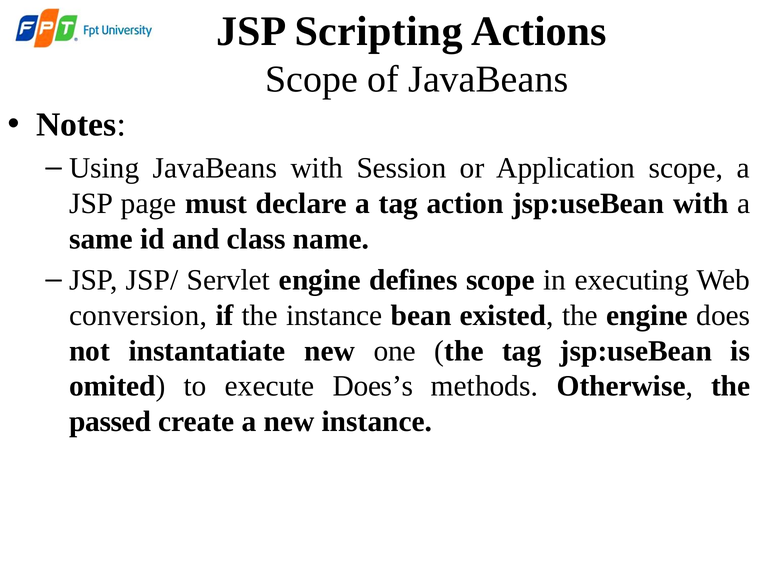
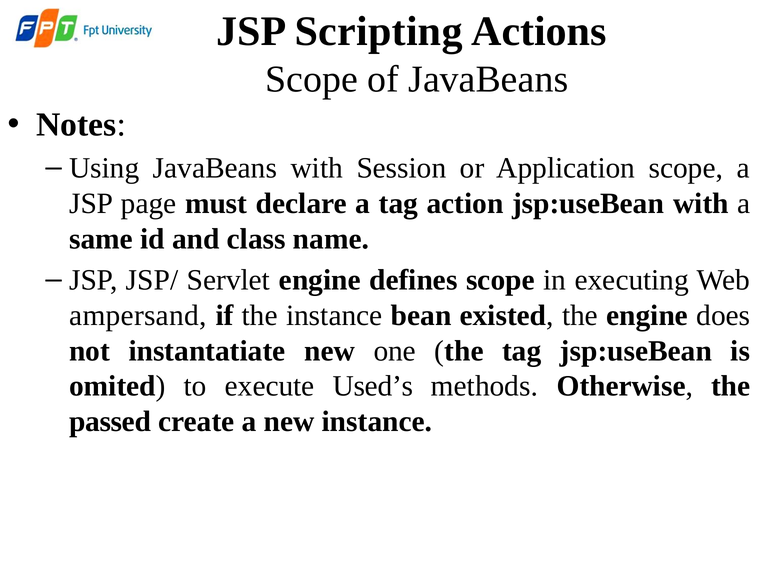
conversion: conversion -> ampersand (138, 316)
Does’s: Does’s -> Used’s (373, 387)
